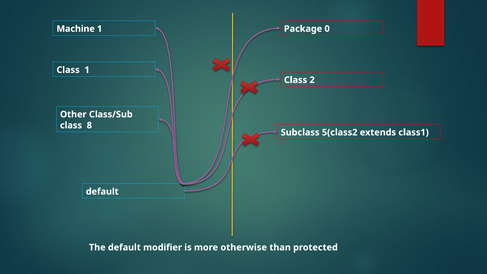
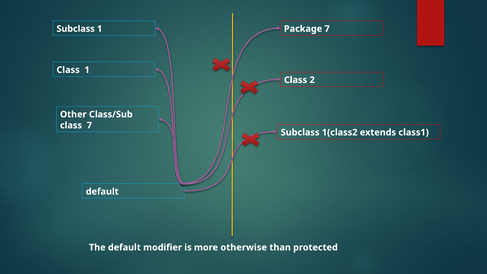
Machine: Machine -> Subclass (76, 29)
Package 0: 0 -> 7 (327, 29)
class 8: 8 -> 7 (89, 125)
5(class2: 5(class2 -> 1(class2 (340, 132)
